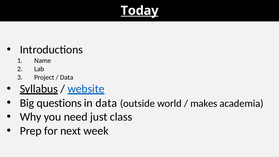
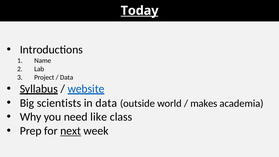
questions: questions -> scientists (59, 103)
just: just -> like (99, 117)
next underline: none -> present (71, 131)
